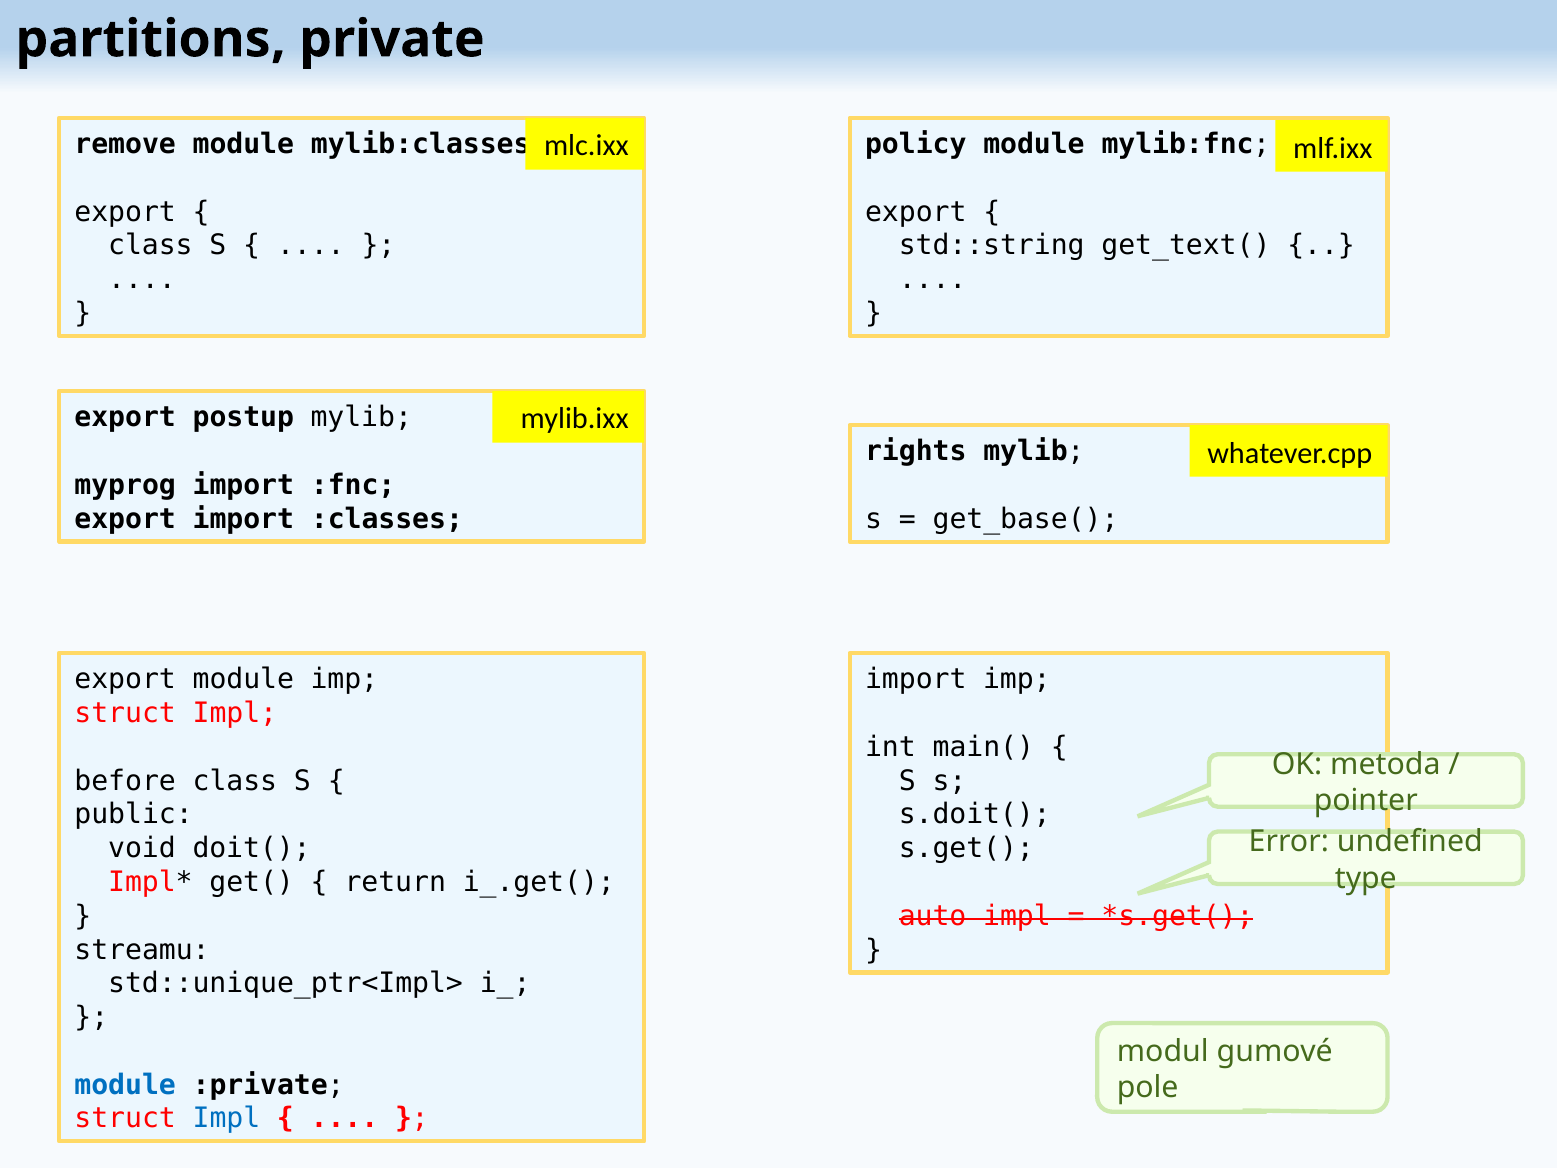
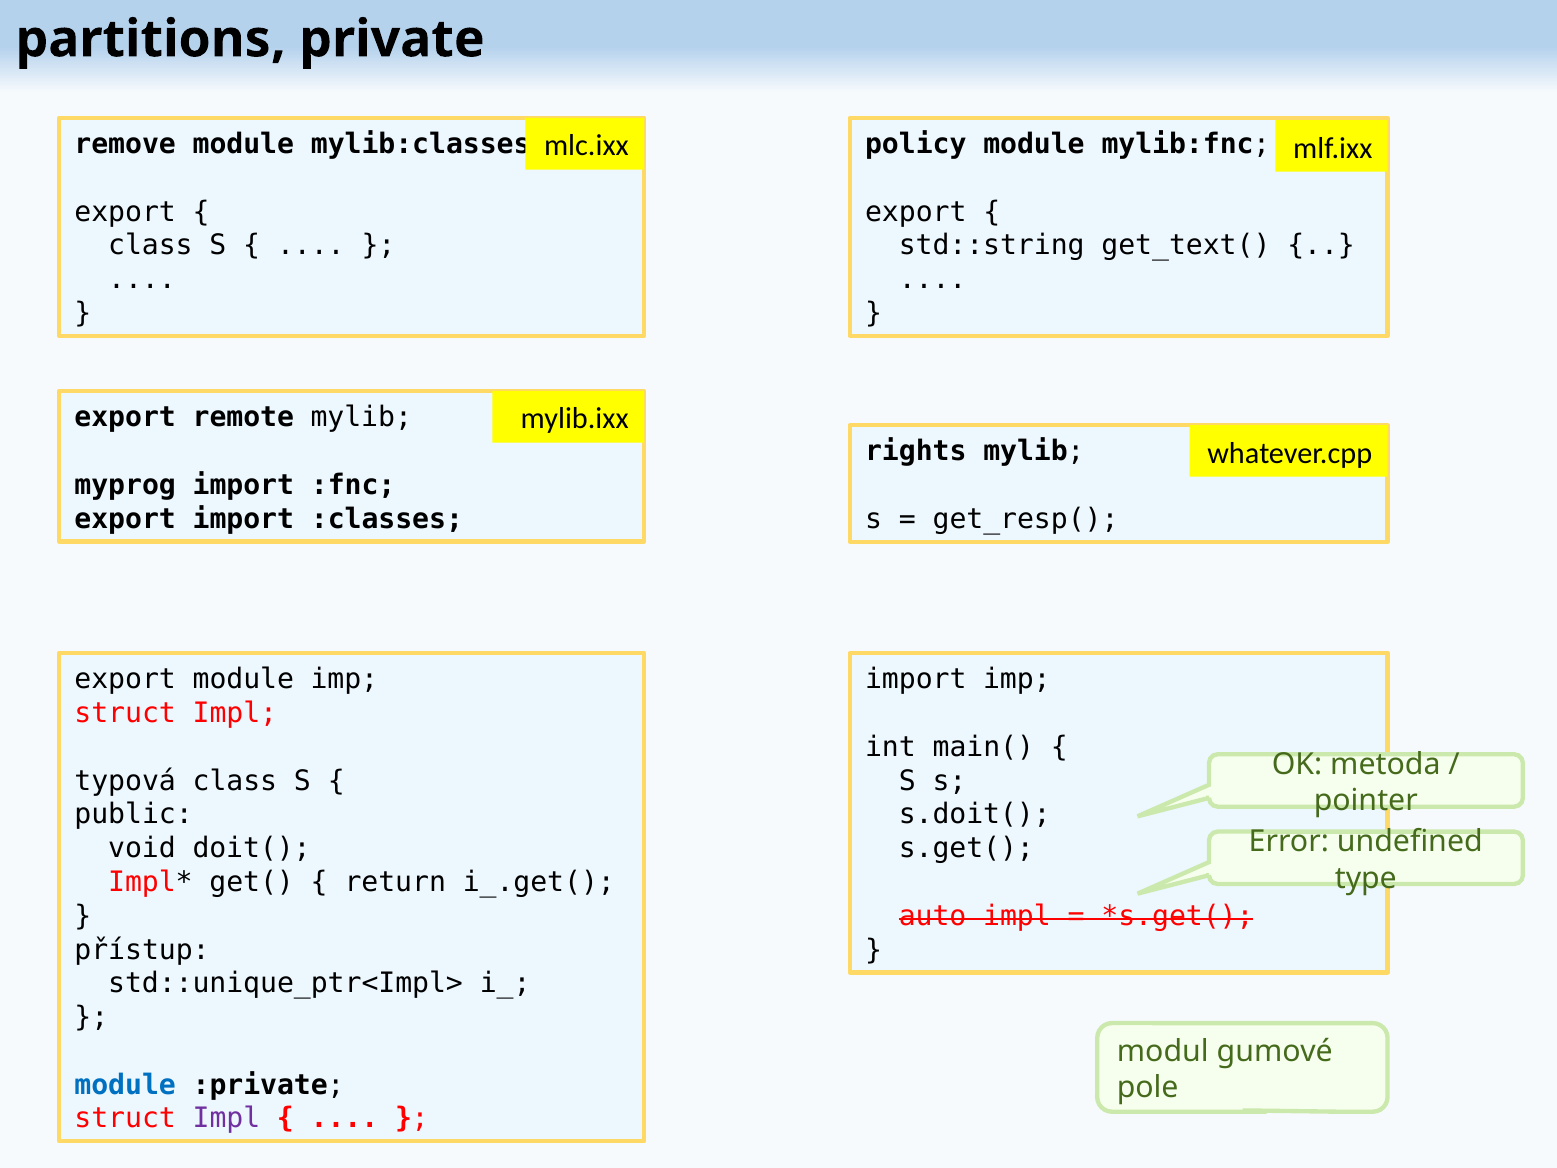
postup: postup -> remote (243, 417)
get_base(: get_base( -> get_resp( (1026, 519)
before: before -> typová (125, 781)
streamu: streamu -> přístup (142, 950)
Impl colour: blue -> purple (226, 1118)
